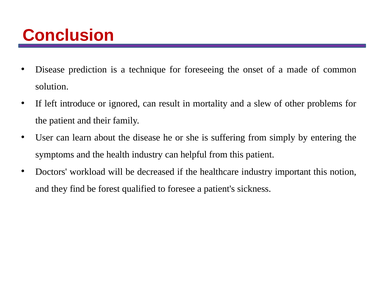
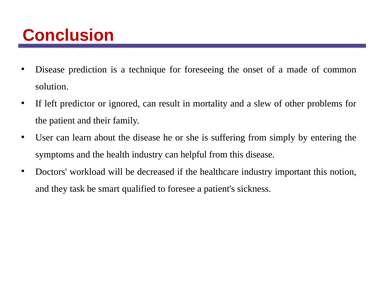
introduce: introduce -> predictor (77, 103)
this patient: patient -> disease (260, 154)
find: find -> task (77, 188)
forest: forest -> smart (109, 188)
